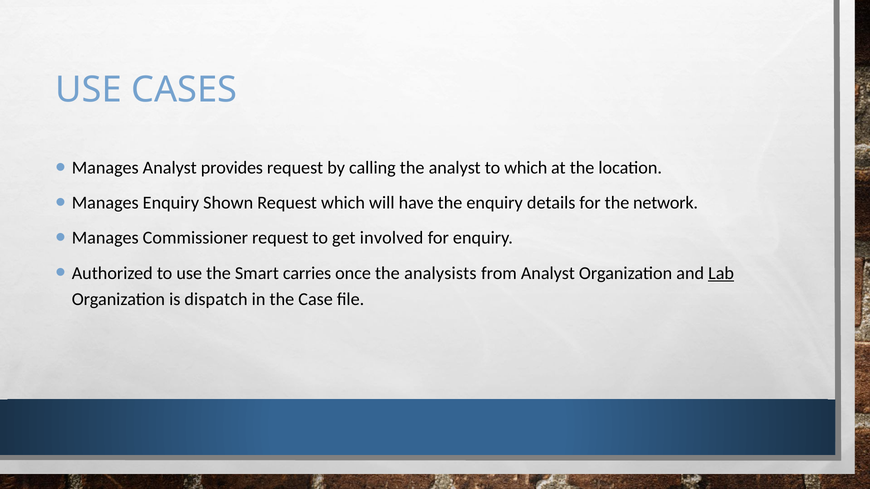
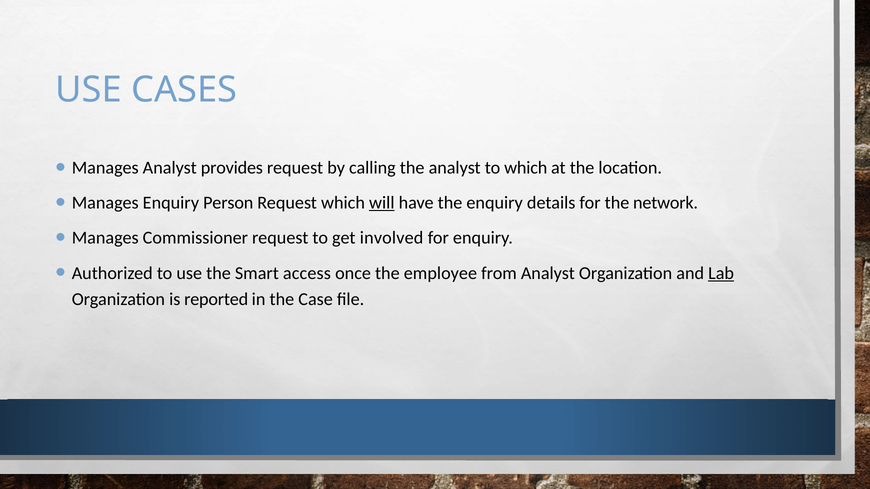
Shown: Shown -> Person (228, 203)
will underline: none -> present (382, 203)
carries: carries -> access (307, 273)
analysists: analysists -> employee (440, 273)
dispatch: dispatch -> reported (216, 299)
